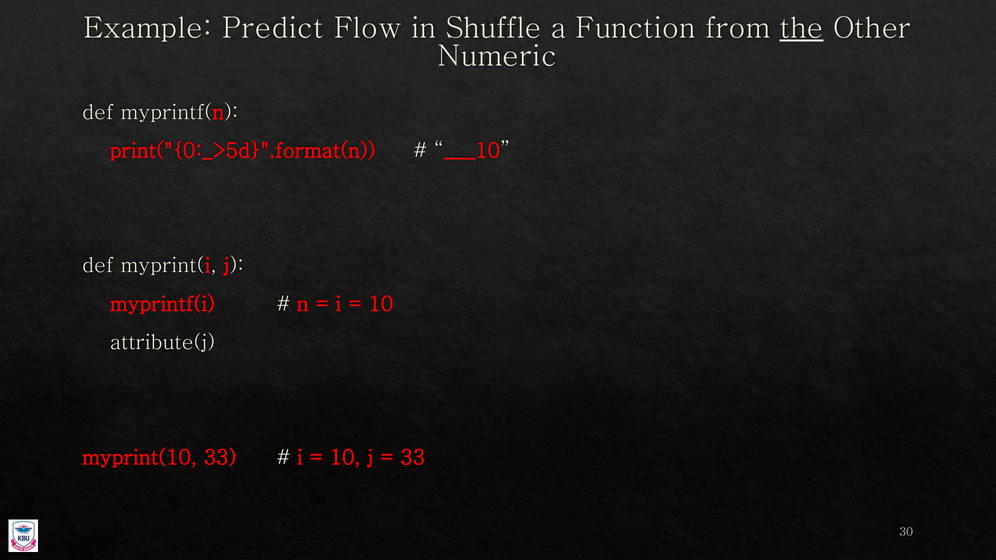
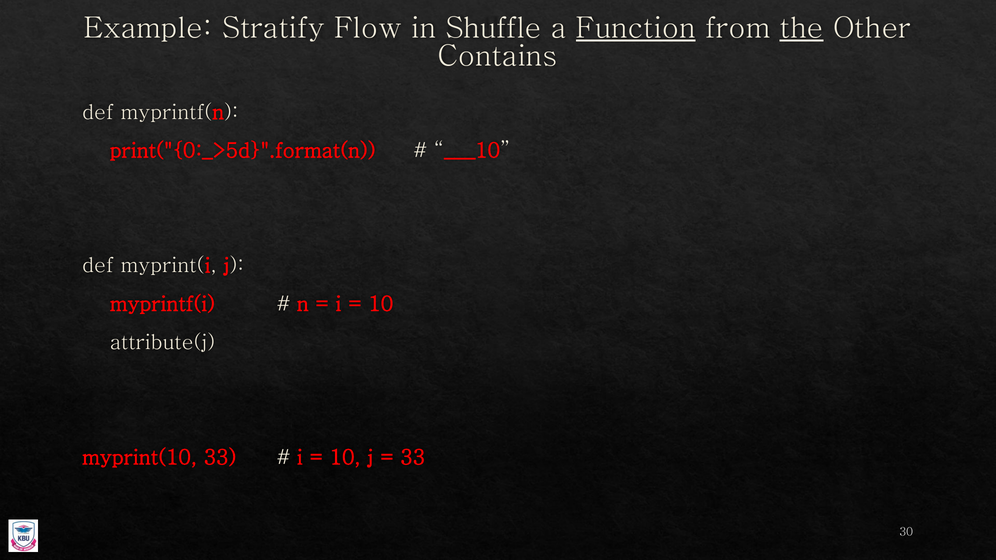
Predict: Predict -> Stratify (273, 28)
Function underline: none -> present (636, 28)
Numeric: Numeric -> Contains (498, 56)
